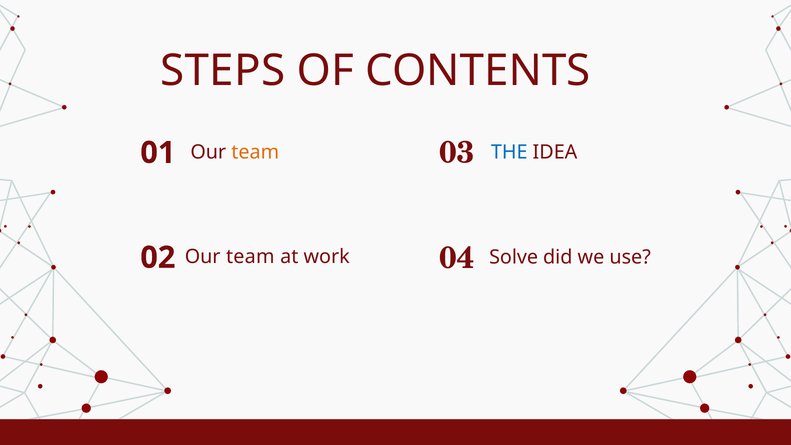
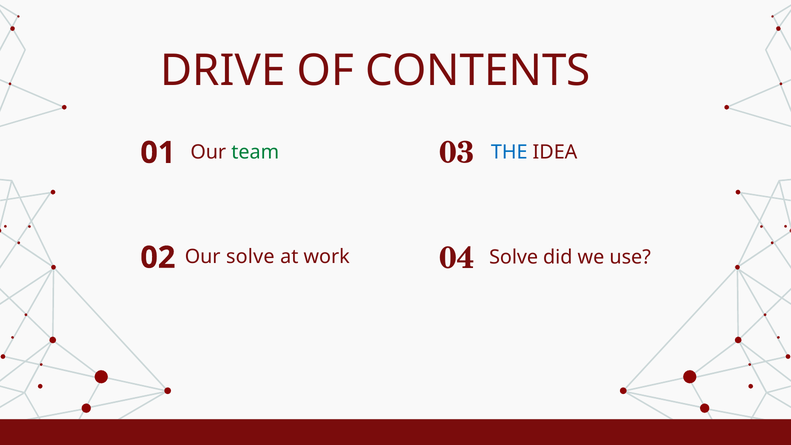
STEPS: STEPS -> DRIVE (223, 71)
team colour: orange -> green (255, 152)
team: team -> solve (250, 257)
